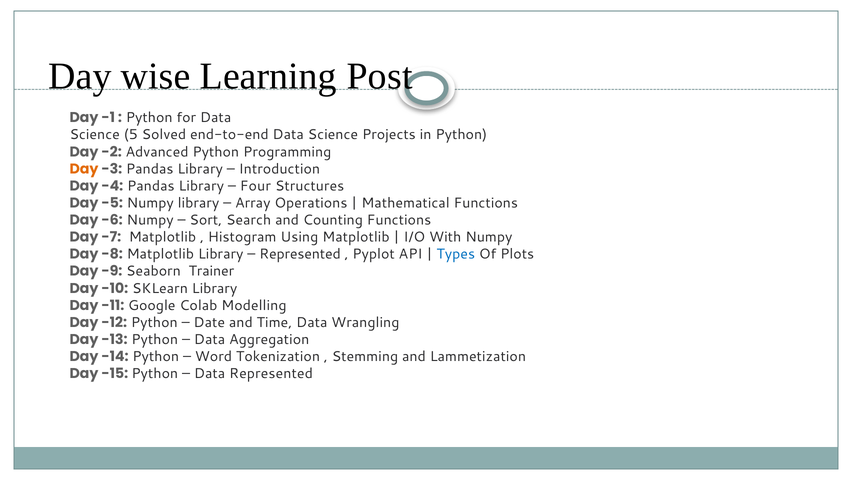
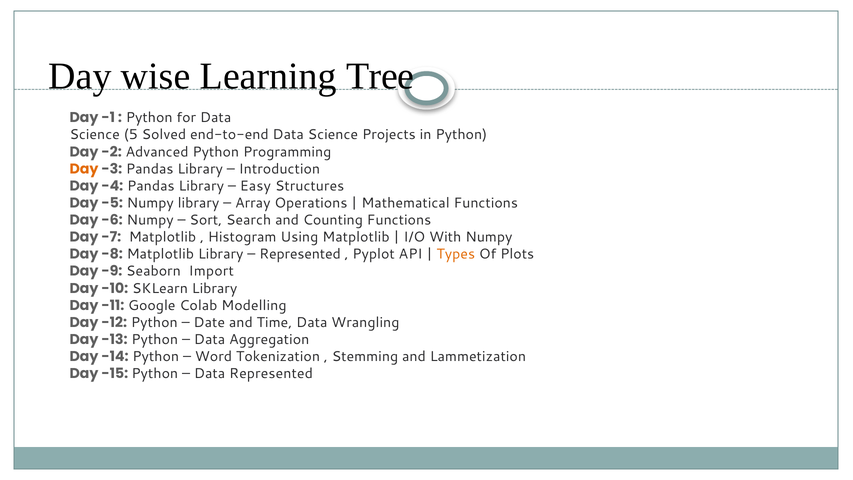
Post: Post -> Tree (380, 76)
Four: Four -> Easy (255, 186)
Types colour: blue -> orange (456, 254)
Trainer: Trainer -> Import (211, 271)
